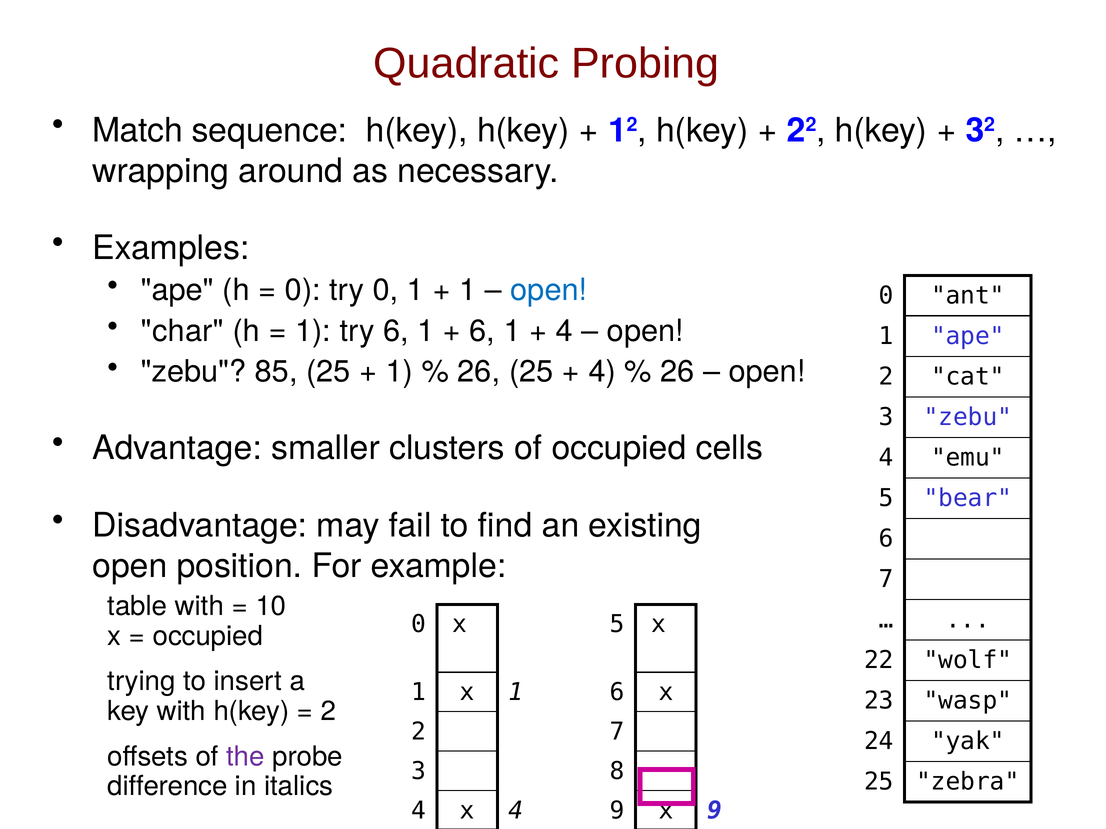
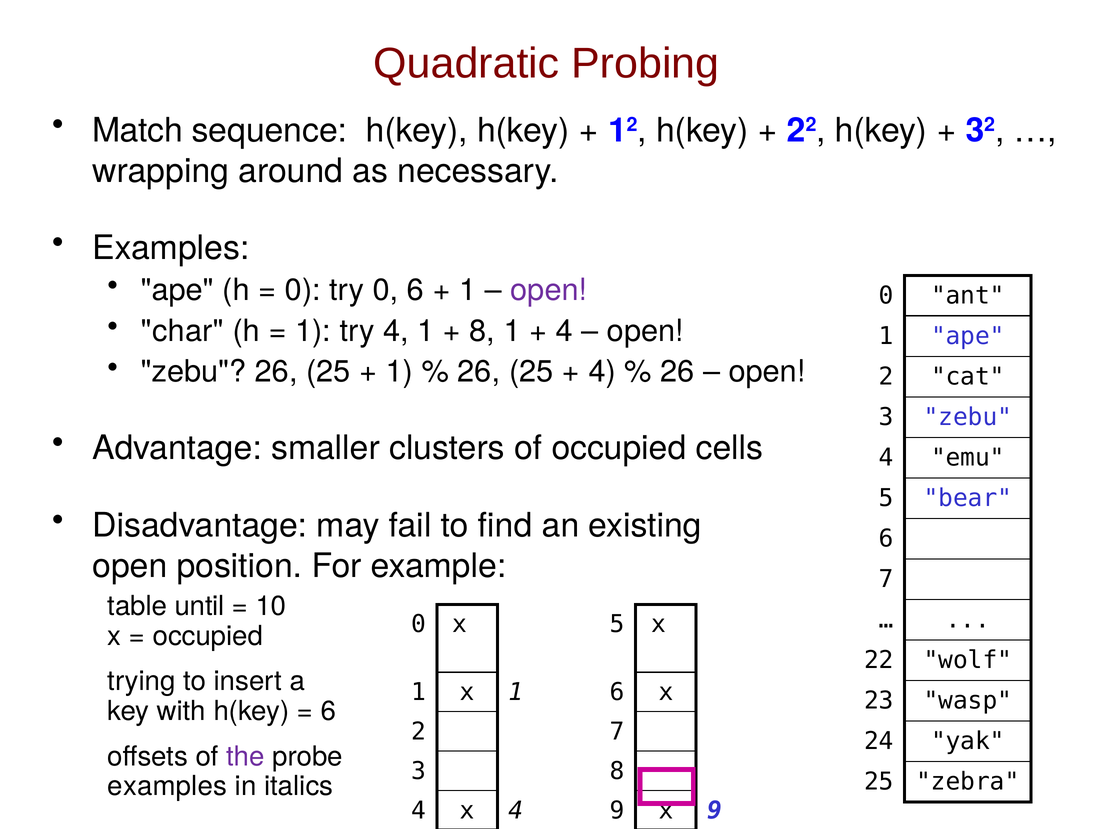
0 1: 1 -> 6 (415, 290)
open colour: blue -> purple (549, 290)
try 6: 6 -> 4 (396, 331)
6: 6 -> 8 (482, 331)
zebu 85: 85 -> 26 (276, 372)
table with: with -> until (200, 607)
2: 2 -> 6 (328, 712)
difference: difference -> examples (167, 787)
